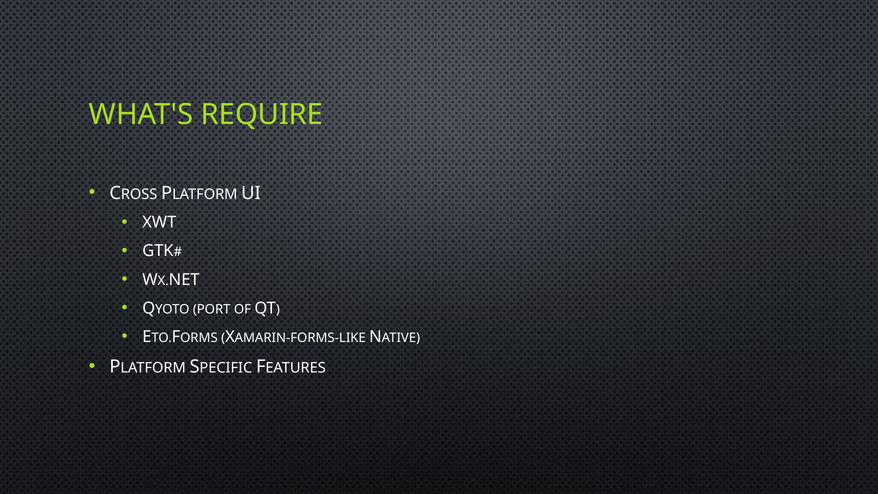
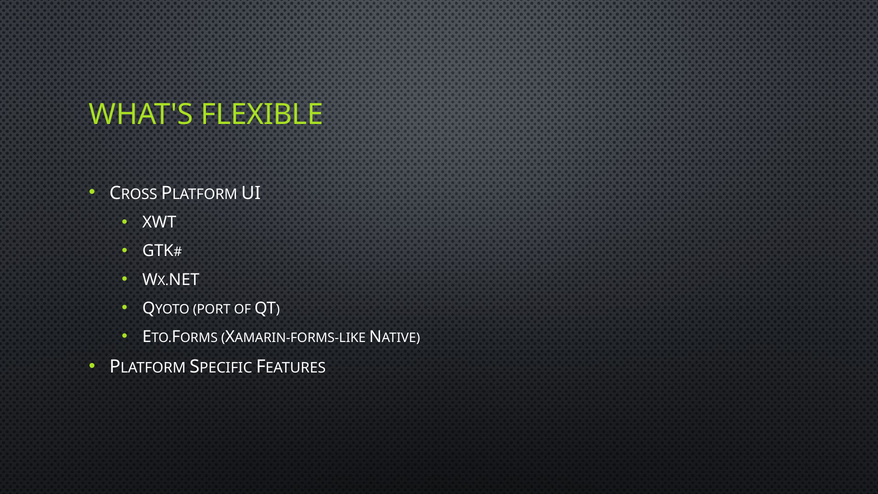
REQUIRE: REQUIRE -> FLEXIBLE (262, 115)
